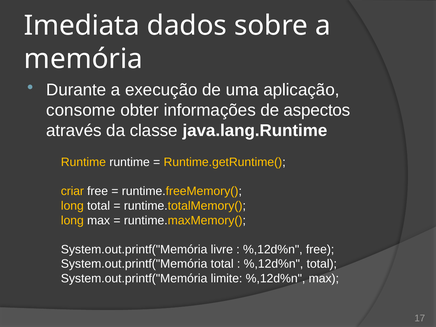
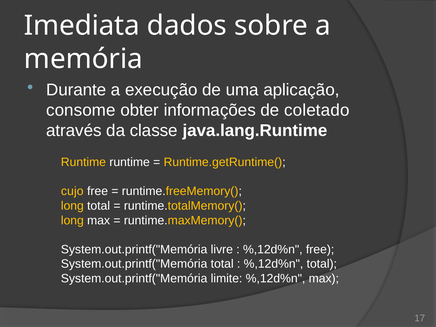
aspectos: aspectos -> coletado (317, 110)
criar: criar -> cujo (72, 191)
